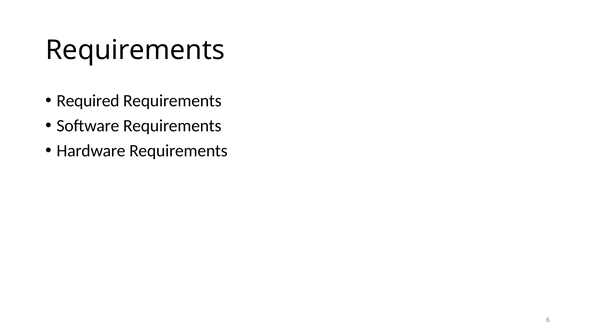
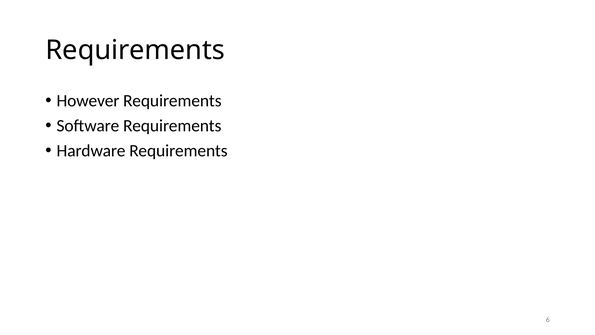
Required: Required -> However (88, 101)
